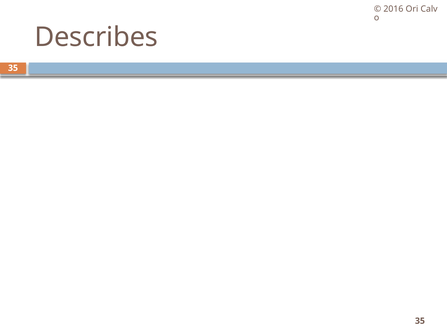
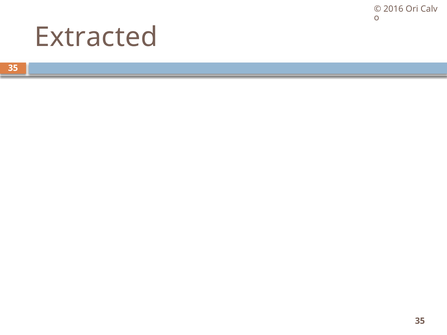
Describes: Describes -> Extracted (96, 37)
